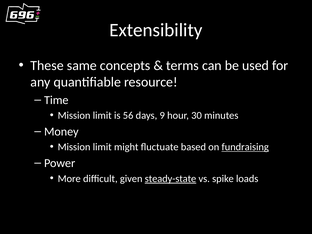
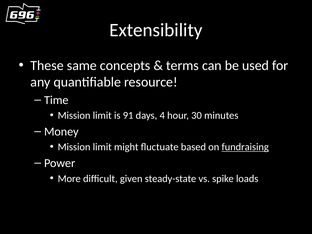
56: 56 -> 91 (128, 115)
9: 9 -> 4 (162, 115)
steady-state underline: present -> none (171, 179)
